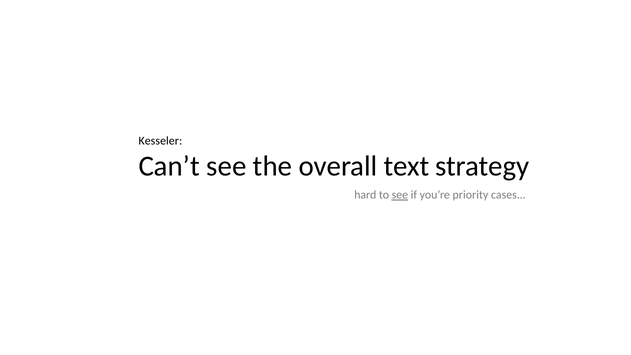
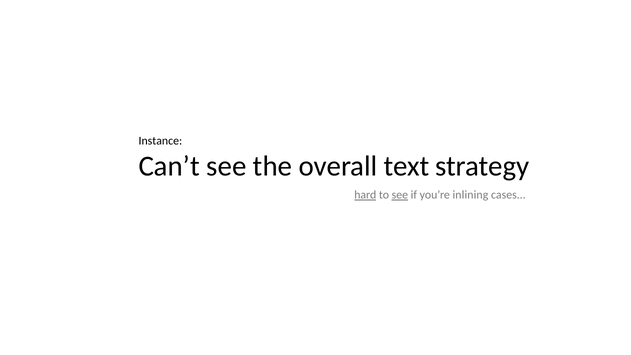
Kesseler: Kesseler -> Instance (160, 141)
hard underline: none -> present (365, 195)
priority: priority -> inlining (470, 195)
